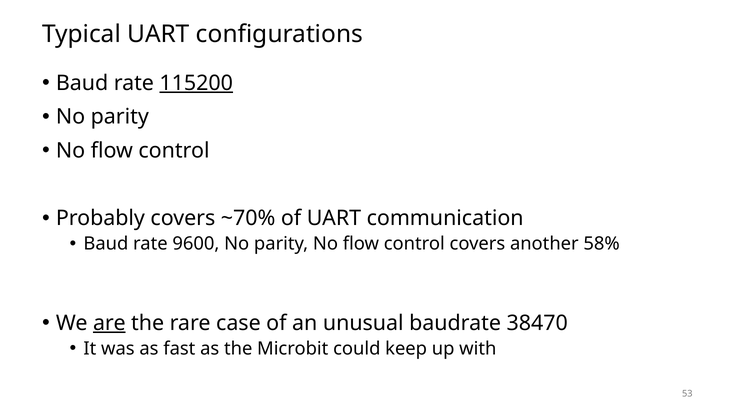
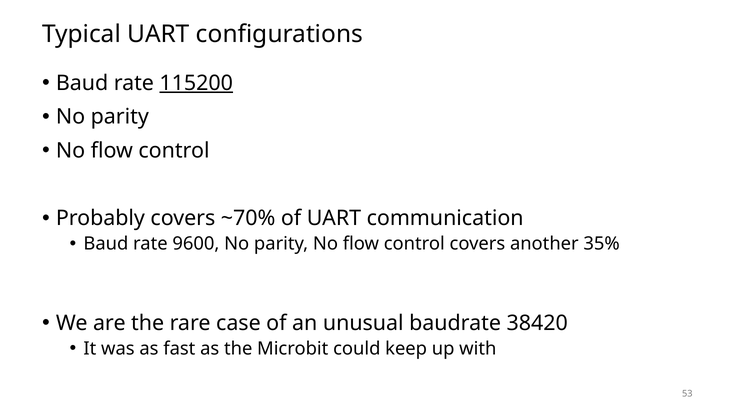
58%: 58% -> 35% (602, 244)
are underline: present -> none (109, 323)
38470: 38470 -> 38420 (537, 323)
